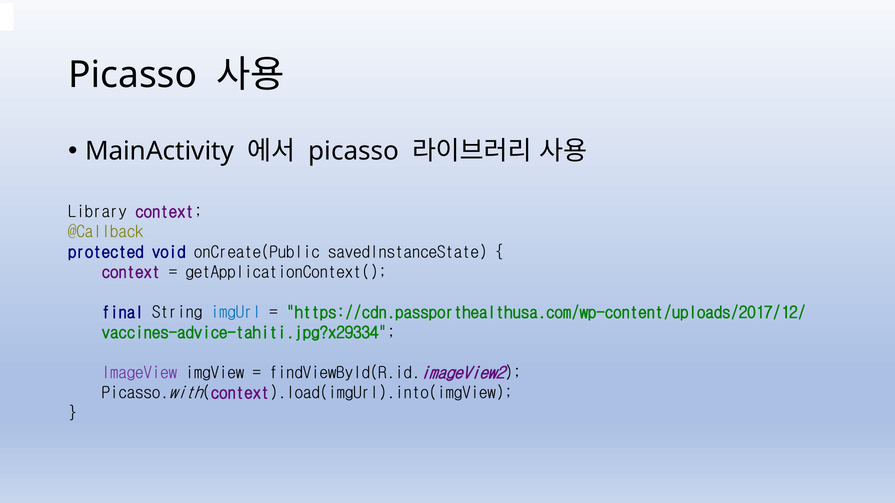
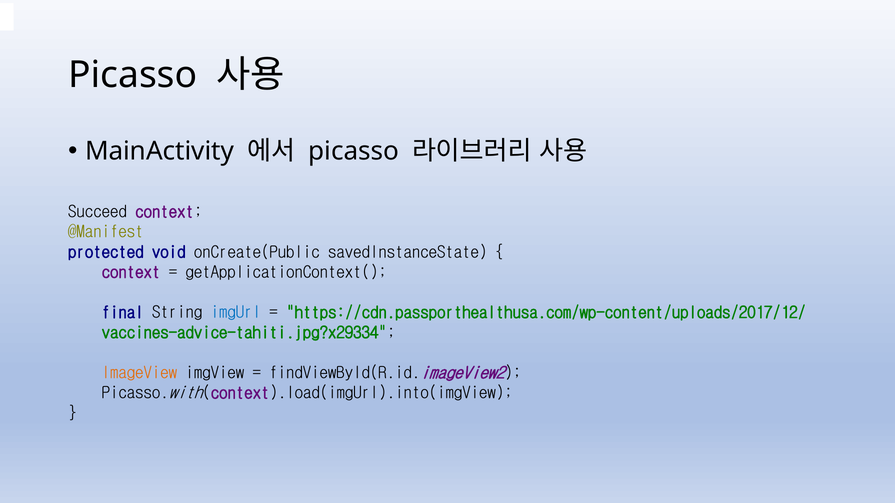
Library: Library -> Succeed (97, 212)
@Callback: @Callback -> @Manifest (106, 232)
ImageView colour: purple -> orange (139, 373)
